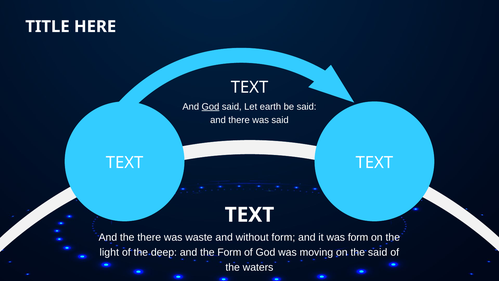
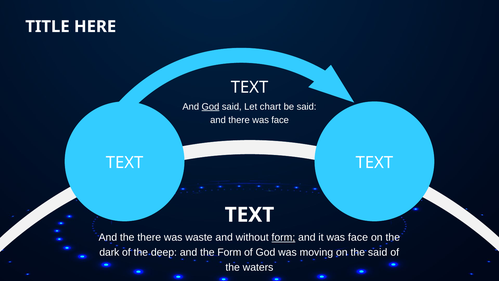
earth: earth -> chart (270, 107)
there was said: said -> face (280, 120)
form underline: none -> present (283, 237)
it was form: form -> face (358, 237)
light: light -> dark (109, 252)
